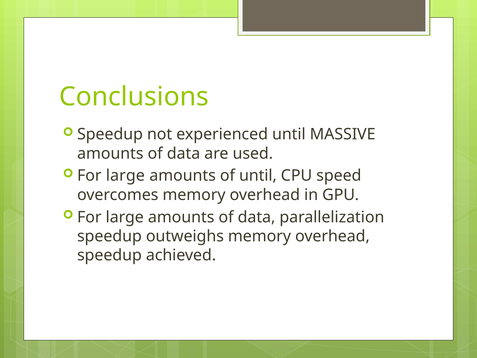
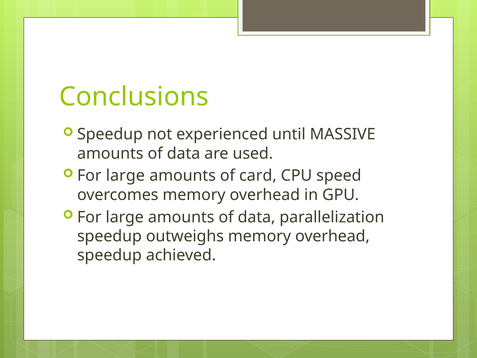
of until: until -> card (258, 176)
